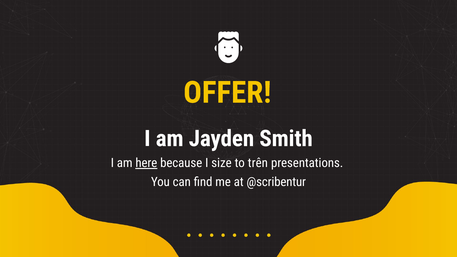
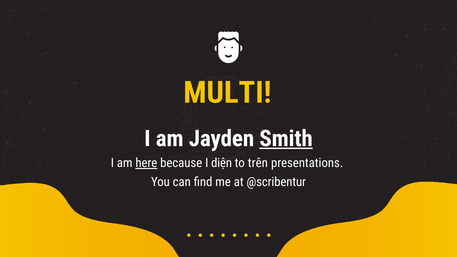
OFFER: OFFER -> MULTI (227, 93)
Smith underline: none -> present (286, 139)
size: size -> diện (222, 163)
